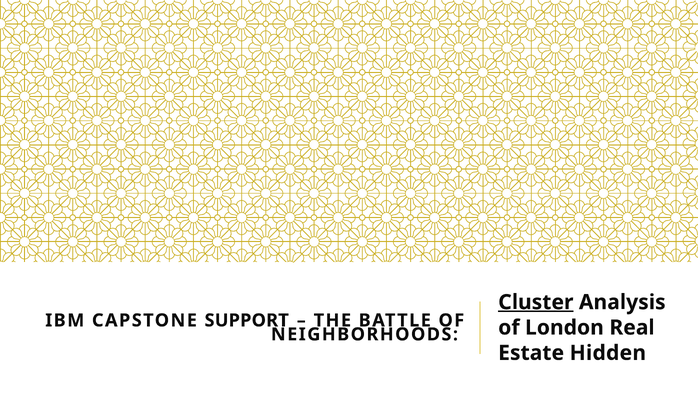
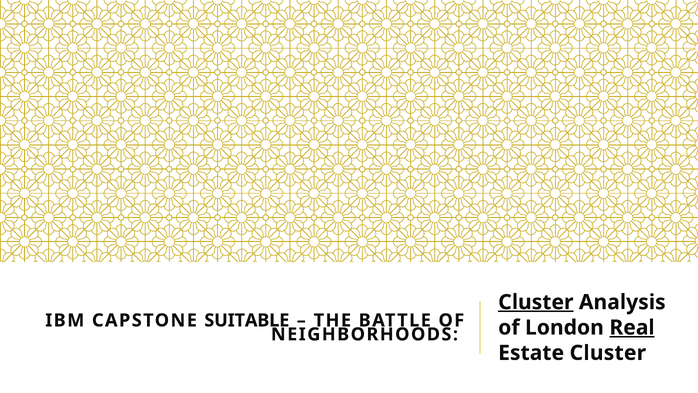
SUPPORT: SUPPORT -> SUITABLE (247, 320)
Real underline: none -> present (632, 327)
Estate Hidden: Hidden -> Cluster (608, 353)
